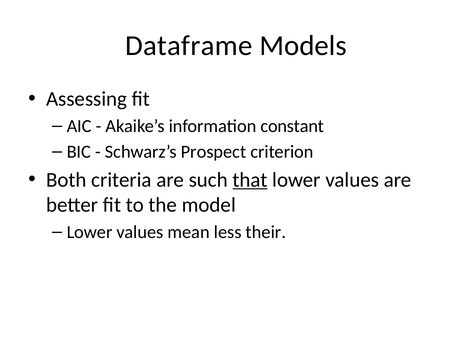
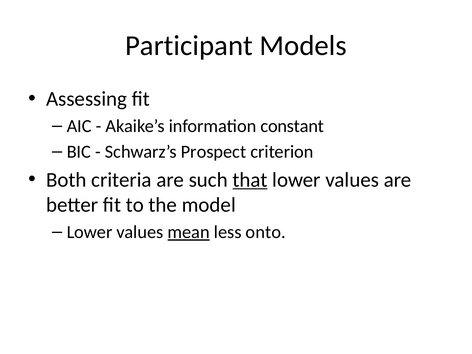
Dataframe: Dataframe -> Participant (189, 46)
mean underline: none -> present (189, 232)
their: their -> onto (266, 232)
